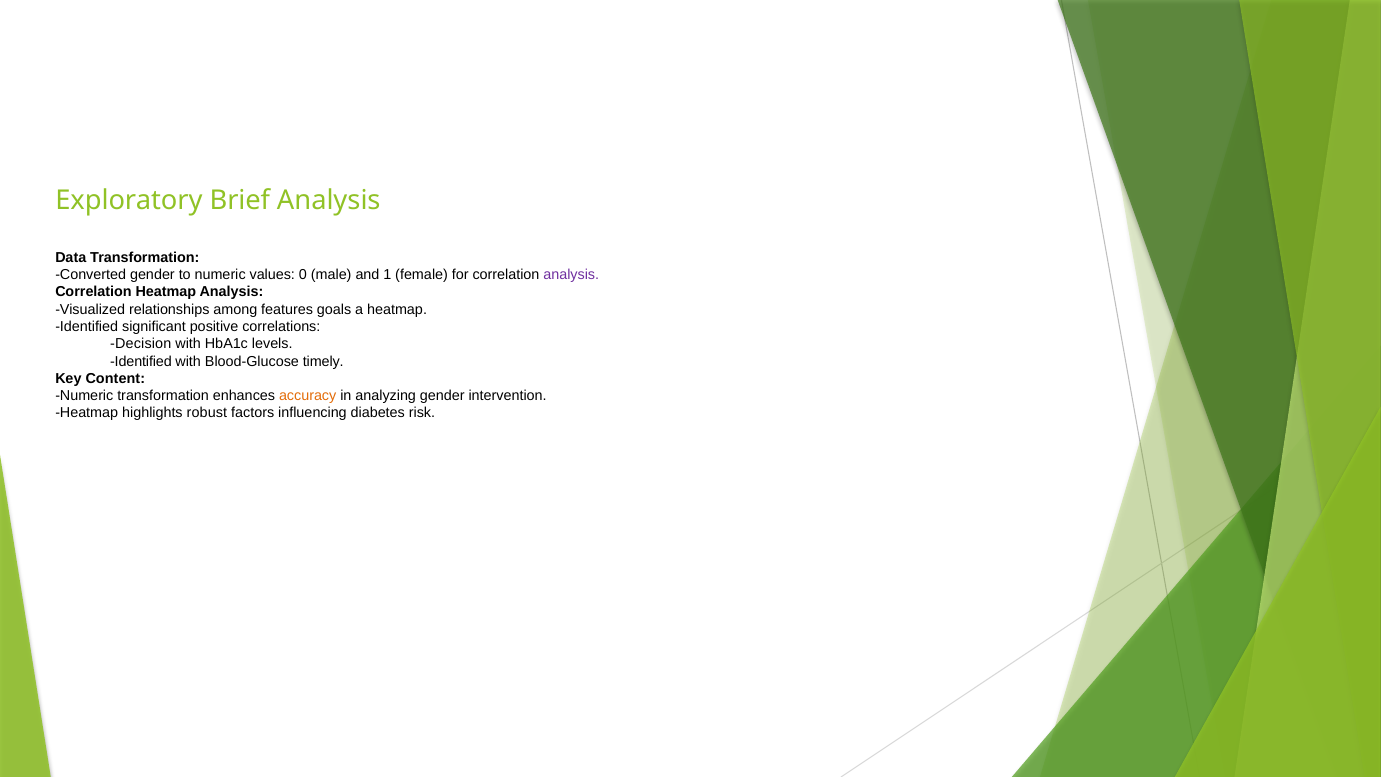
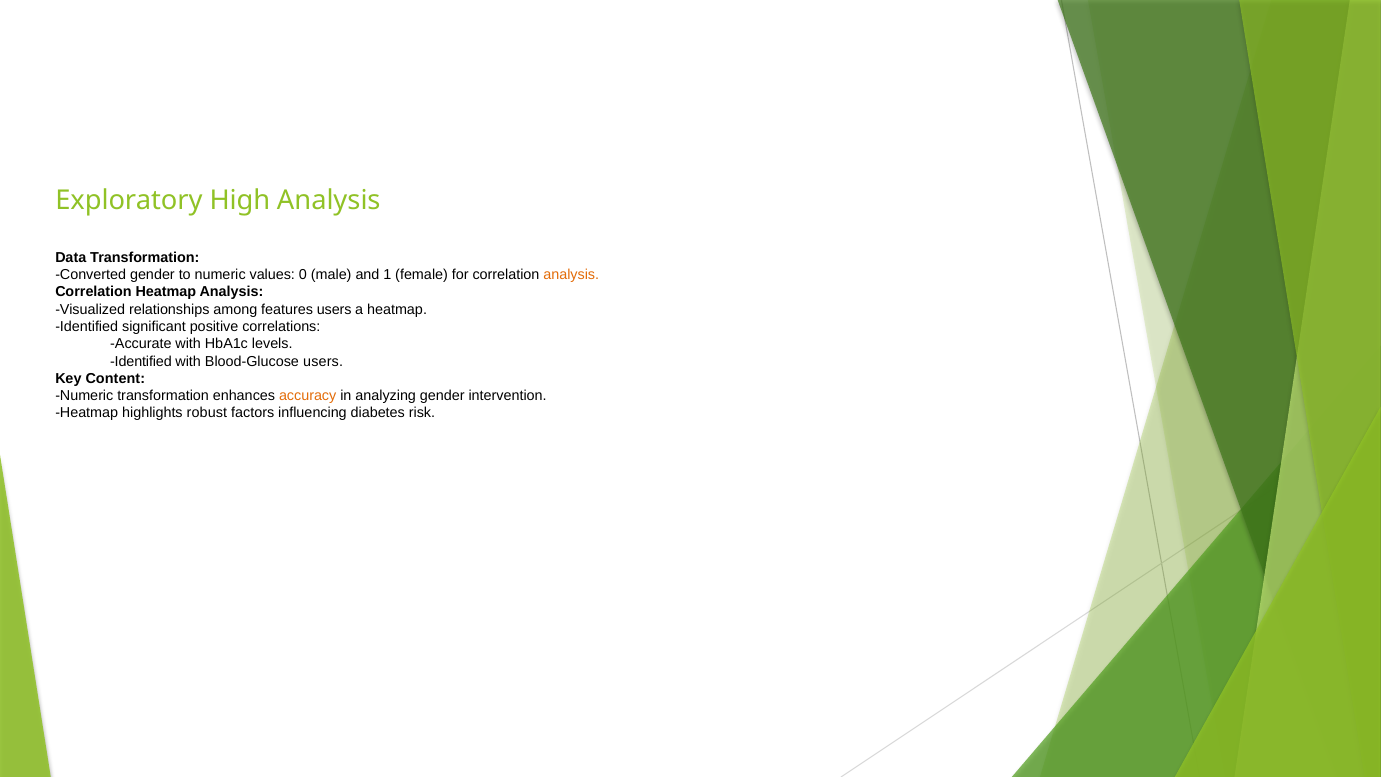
Brief: Brief -> High (240, 201)
analysis colour: purple -> orange (571, 275)
features goals: goals -> users (334, 309)
Decision: Decision -> Accurate (141, 344)
Blood-Glucose timely: timely -> users (323, 361)
